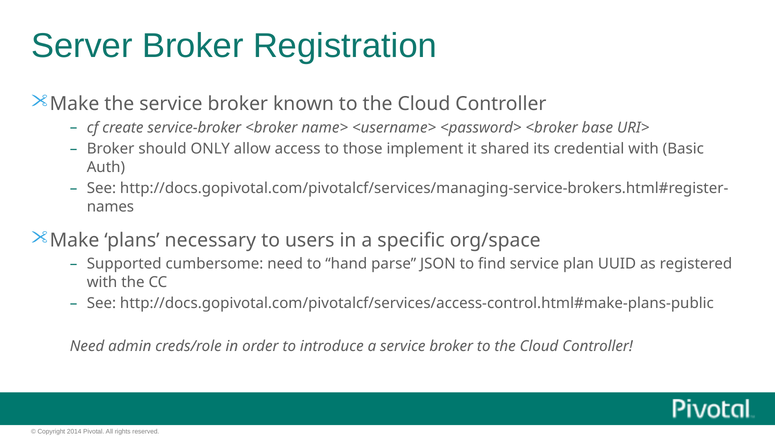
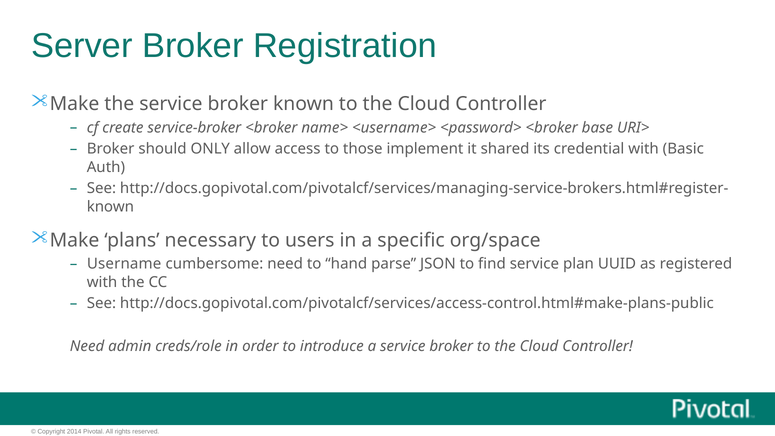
names: names -> known (110, 207)
Supported: Supported -> Username (124, 264)
